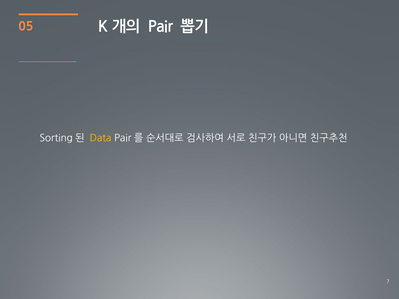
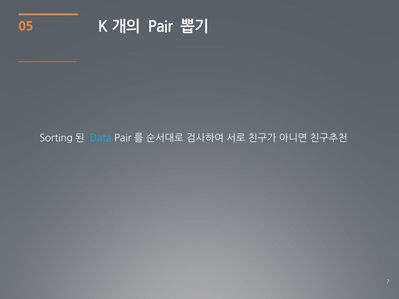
Data colour: yellow -> light blue (101, 138)
